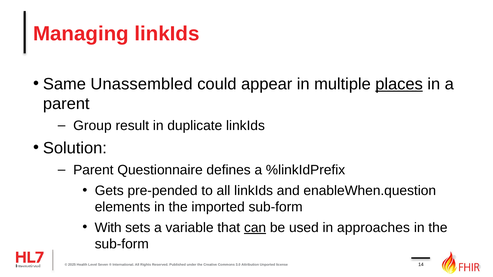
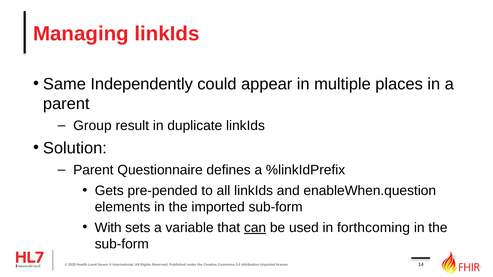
Unassembled: Unassembled -> Independently (142, 84)
places underline: present -> none (399, 84)
approaches: approaches -> forthcoming (373, 228)
